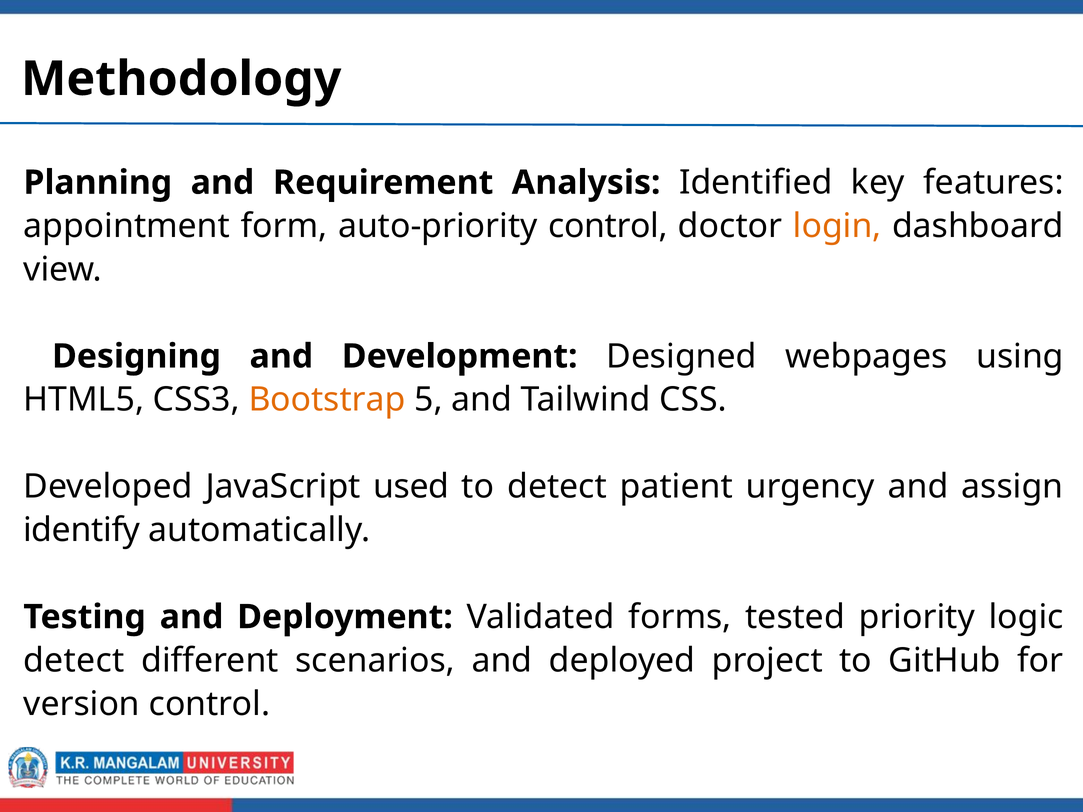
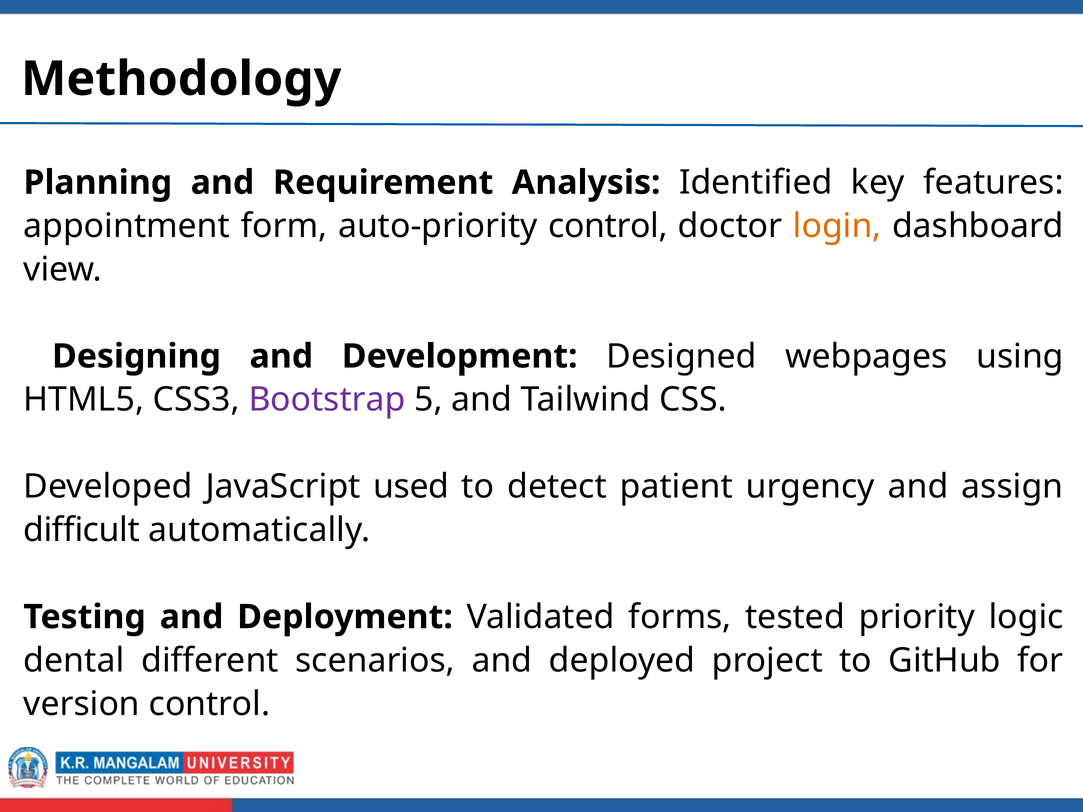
Bootstrap colour: orange -> purple (327, 400)
identify: identify -> difficult (82, 530)
detect: detect -> dental (74, 661)
